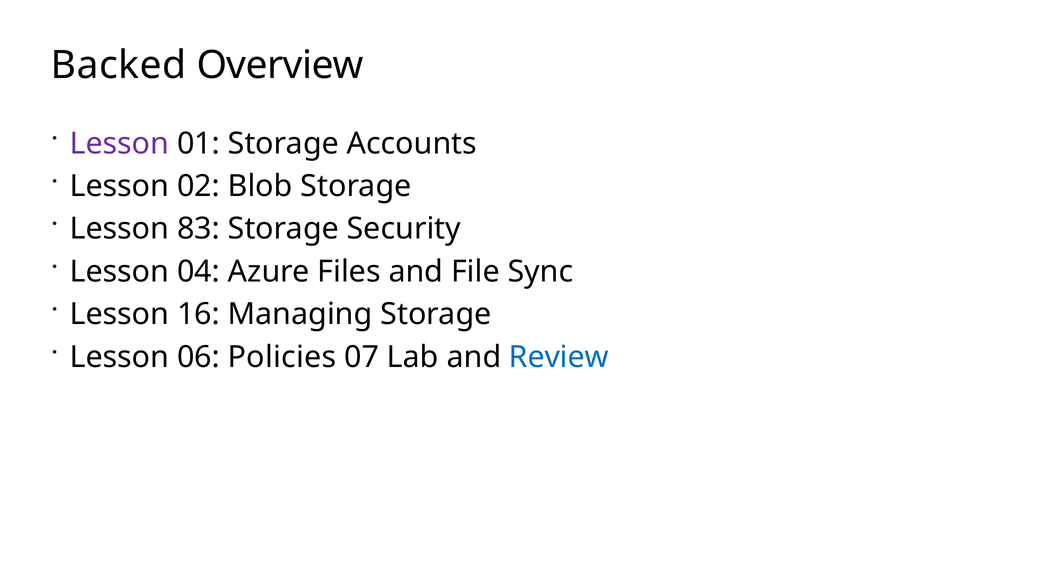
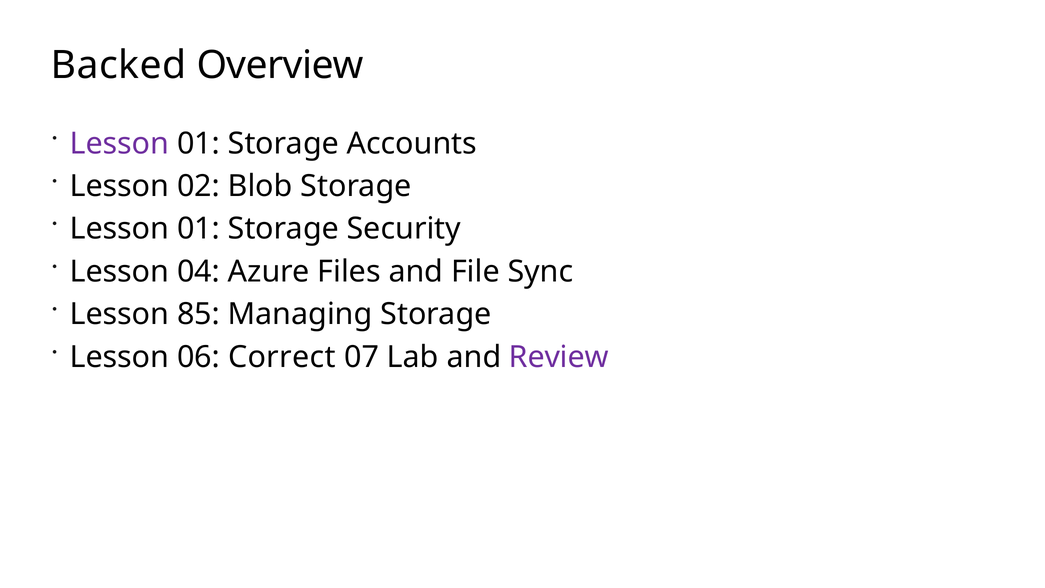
83: 83 -> 01 (198, 229)
16: 16 -> 85 (198, 314)
Policies: Policies -> Correct (282, 357)
Review colour: blue -> purple (559, 357)
